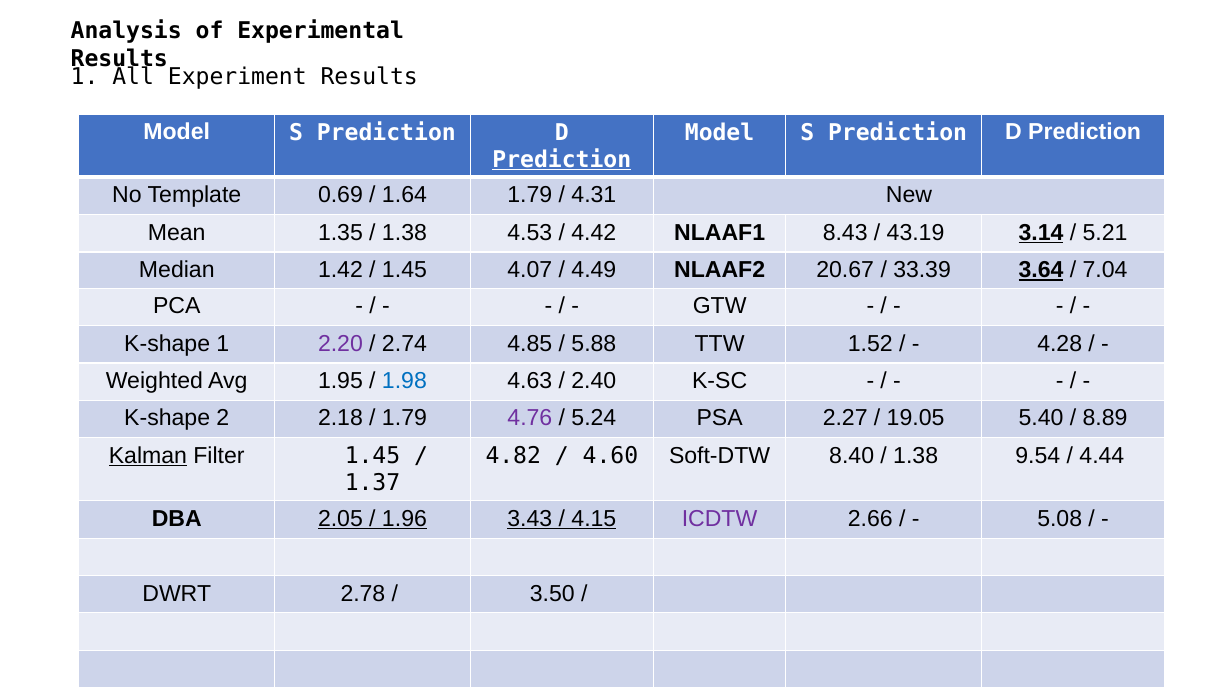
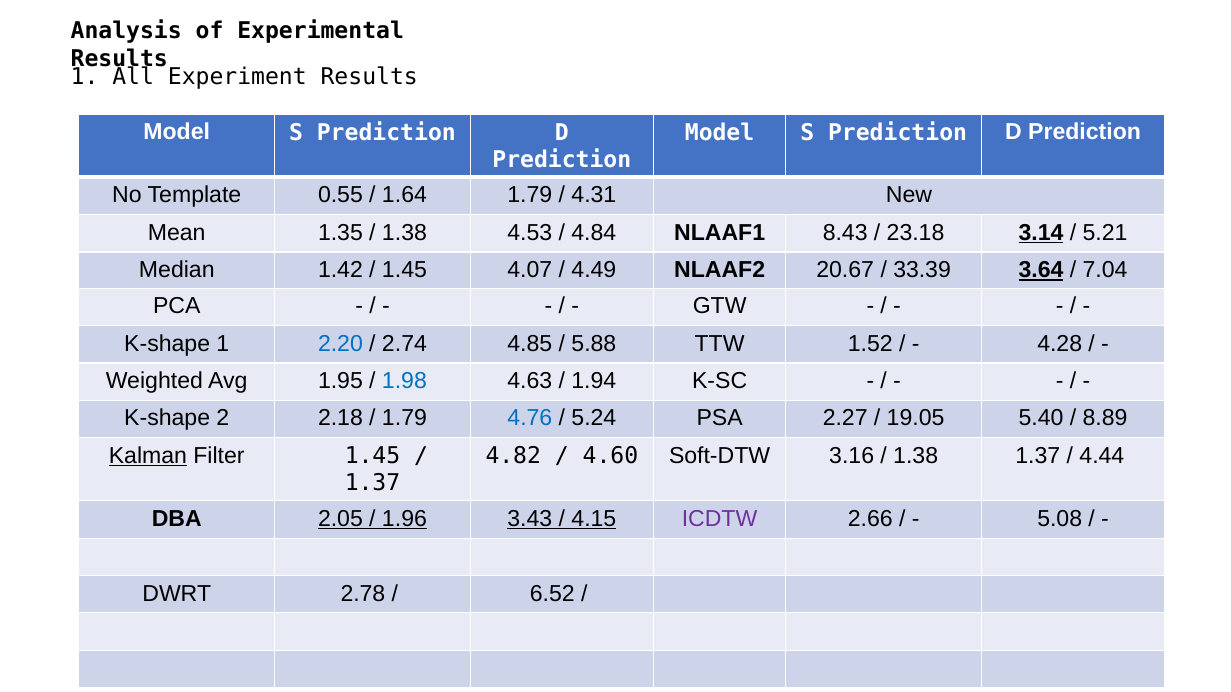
Prediction underline: present -> none (562, 160)
0.69: 0.69 -> 0.55 (340, 195)
4.42: 4.42 -> 4.84 (594, 233)
43.19: 43.19 -> 23.18 (916, 233)
2.20 colour: purple -> blue (340, 344)
2.40: 2.40 -> 1.94 (594, 381)
4.76 colour: purple -> blue (530, 419)
8.40: 8.40 -> 3.16 (852, 456)
1.38 9.54: 9.54 -> 1.37 (1038, 456)
3.50: 3.50 -> 6.52 (552, 594)
